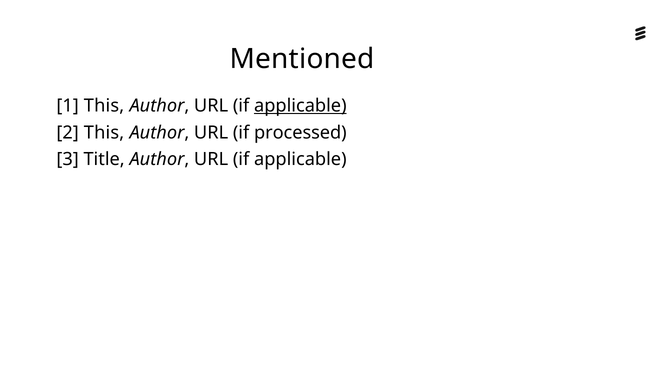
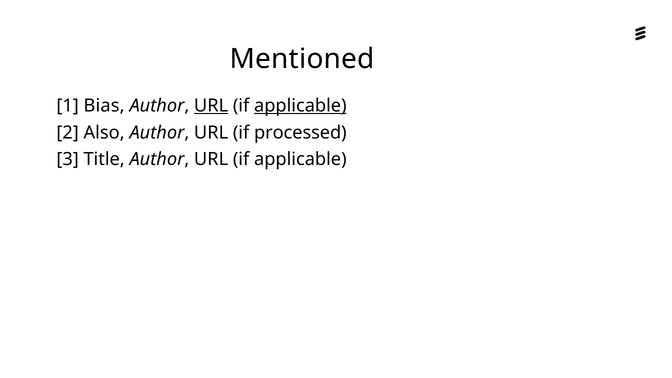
1 This: This -> Bias (104, 106)
URL underline: none -> present (211, 106)
2 This: This -> Also (104, 133)
